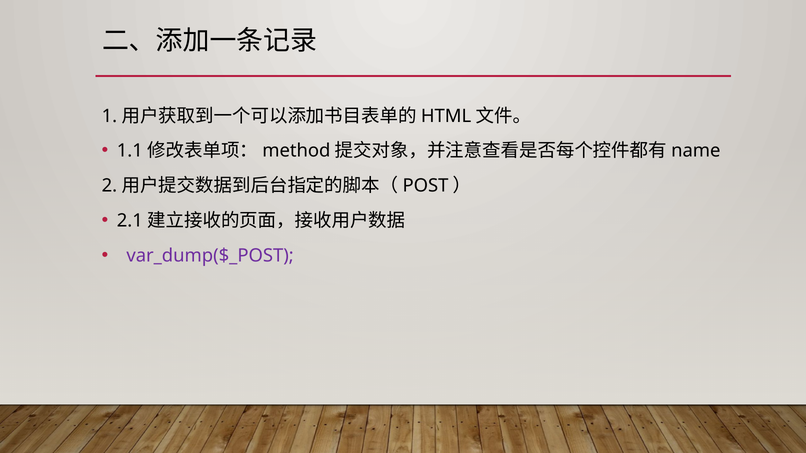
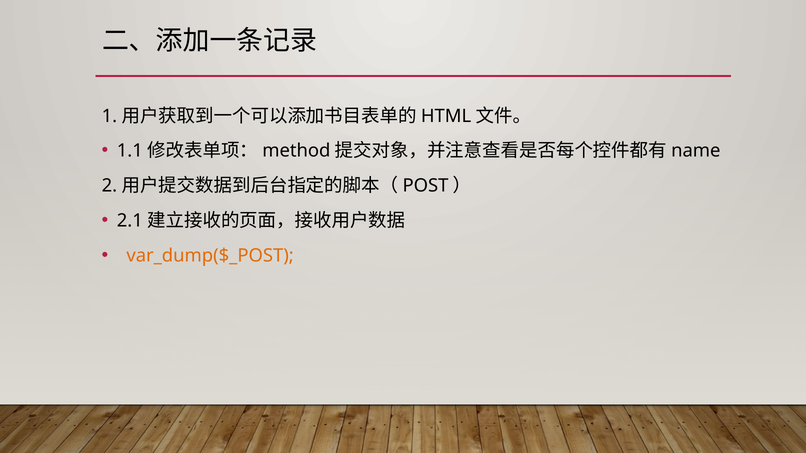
var_dump($_POST colour: purple -> orange (210, 256)
